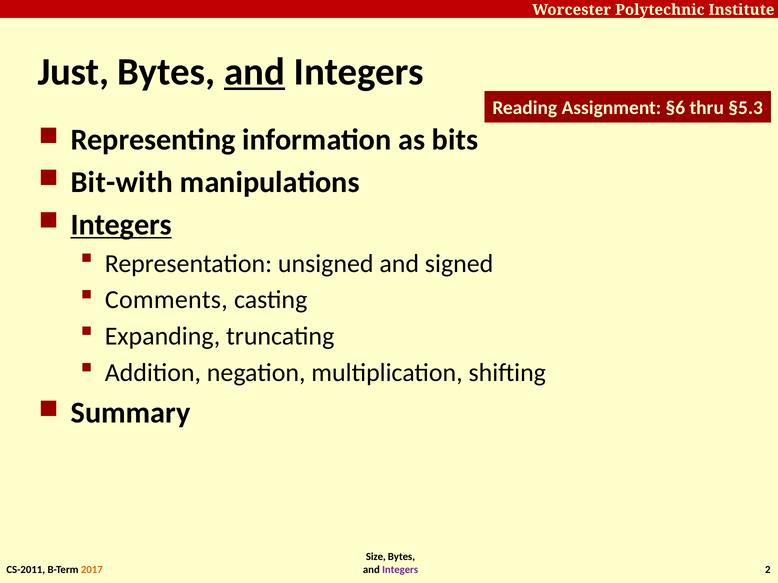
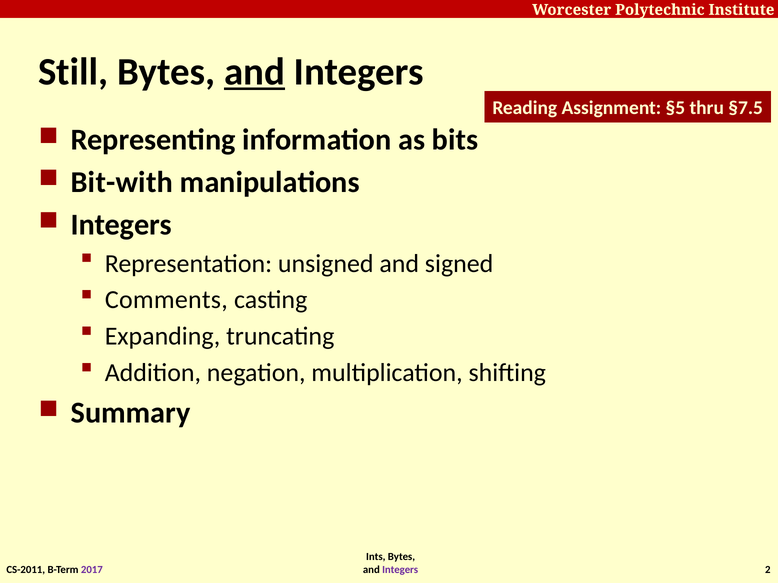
Just: Just -> Still (73, 72)
§6: §6 -> §5 (675, 108)
§5.3: §5.3 -> §7.5 (746, 108)
Integers underline: present -> none (121, 225)
Size: Size -> Ints (376, 557)
2017 colour: orange -> purple (92, 570)
